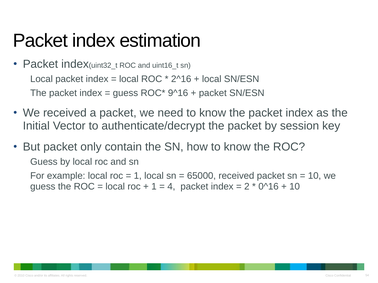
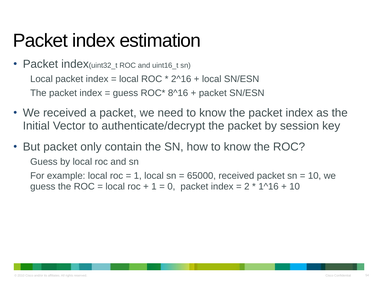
9^16: 9^16 -> 8^16 (178, 93)
4: 4 -> 0 (171, 187)
0^16: 0^16 -> 1^16 (269, 187)
